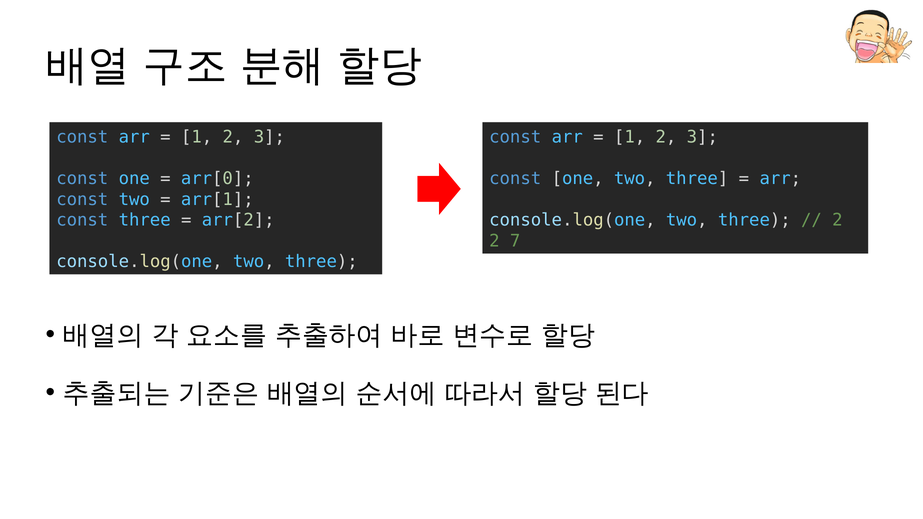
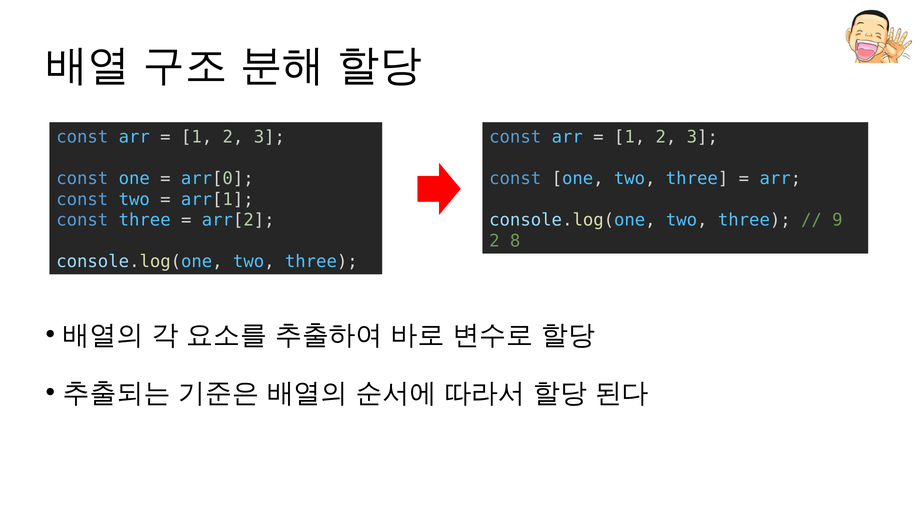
2: 2 -> 9 (837, 220)
7: 7 -> 8 (515, 241)
